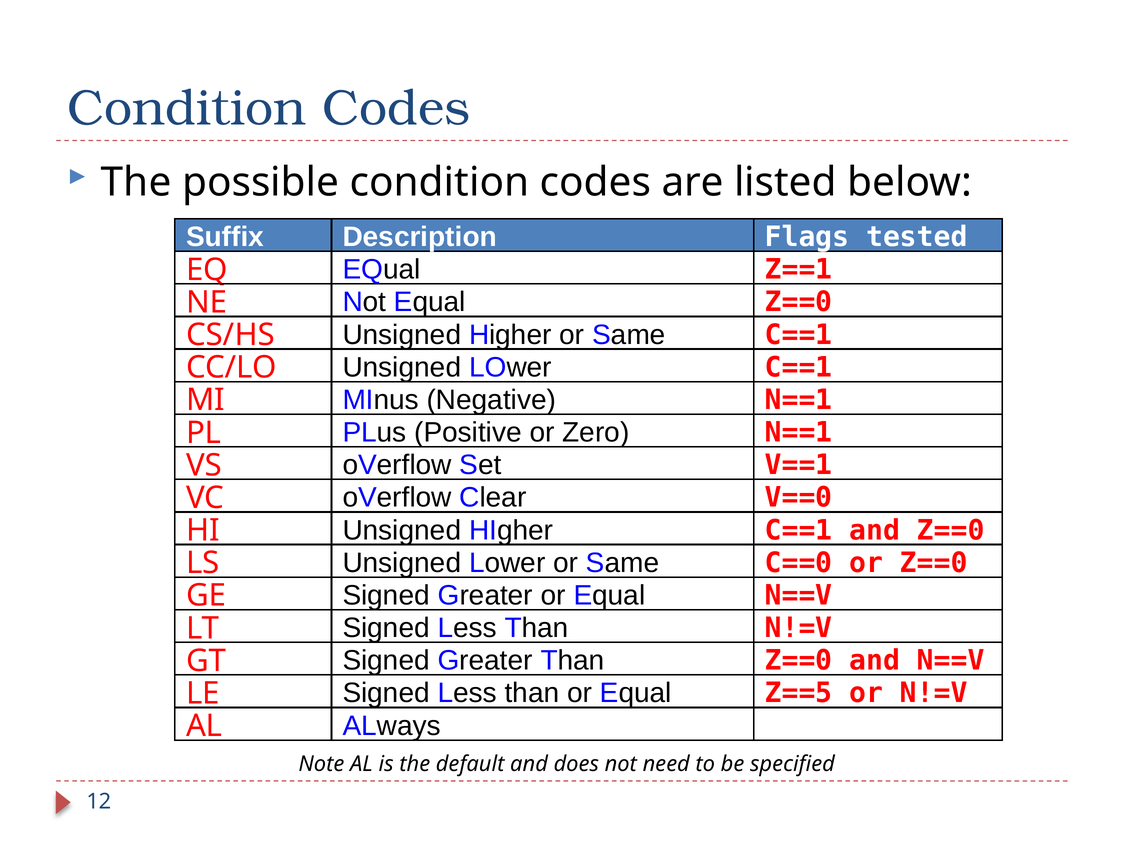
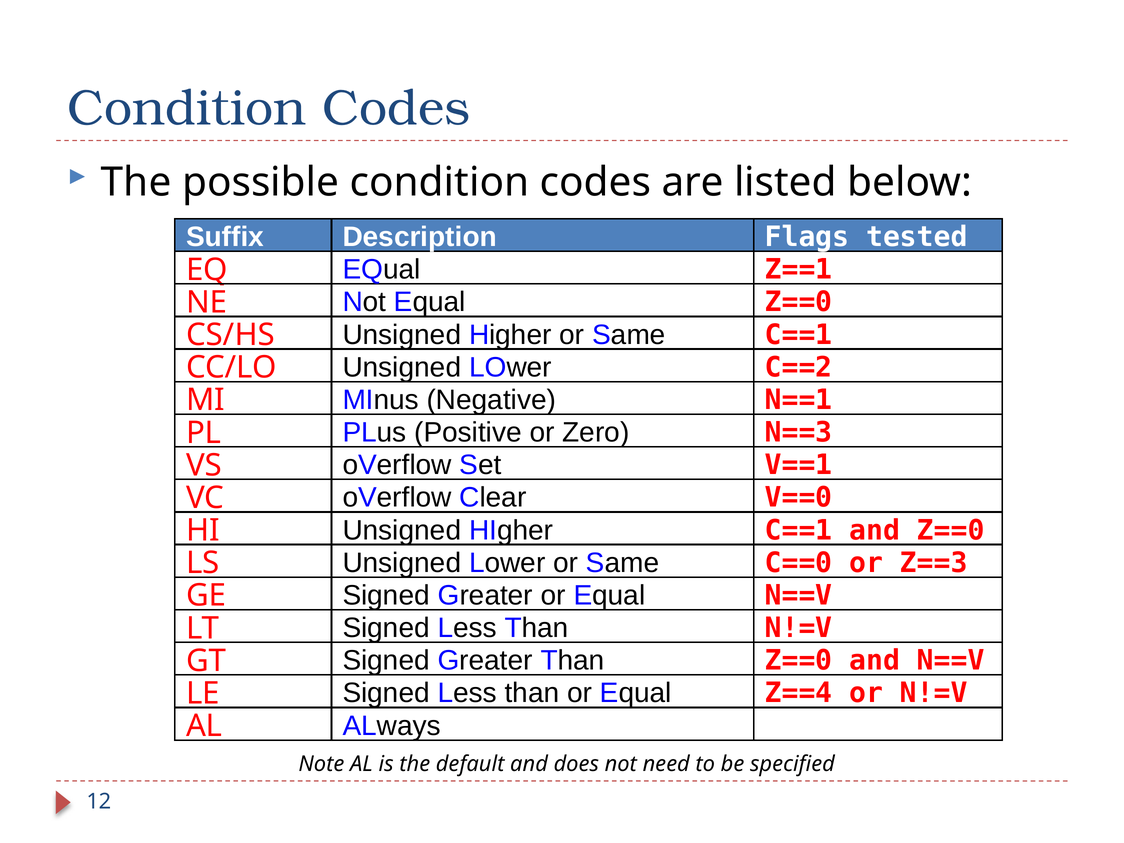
C==1: C==1 -> C==2 (799, 367)
N==1: N==1 -> N==3 (799, 432)
or Z==0: Z==0 -> Z==3 (934, 563)
Z==5: Z==5 -> Z==4 (799, 693)
